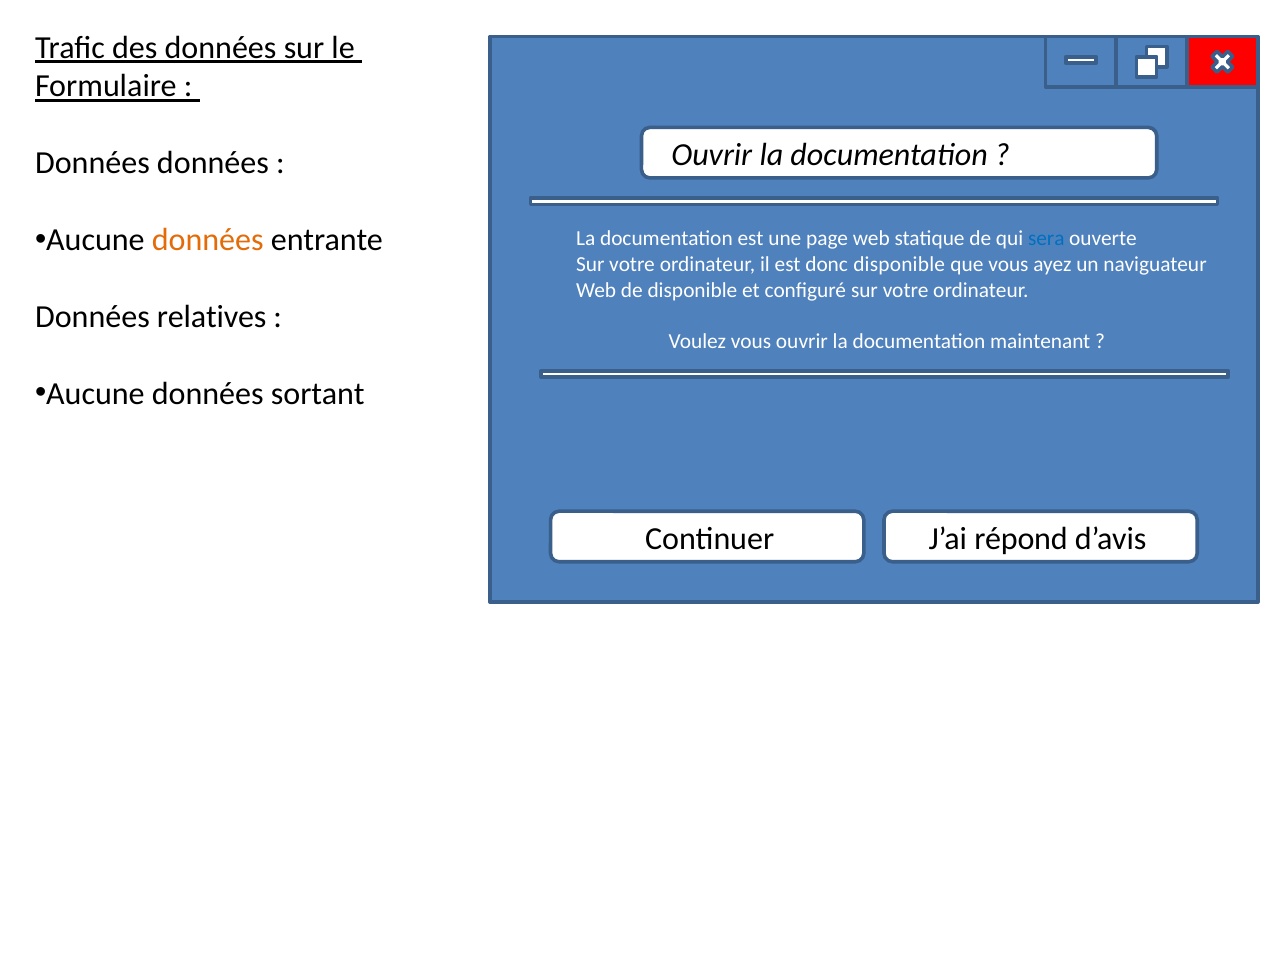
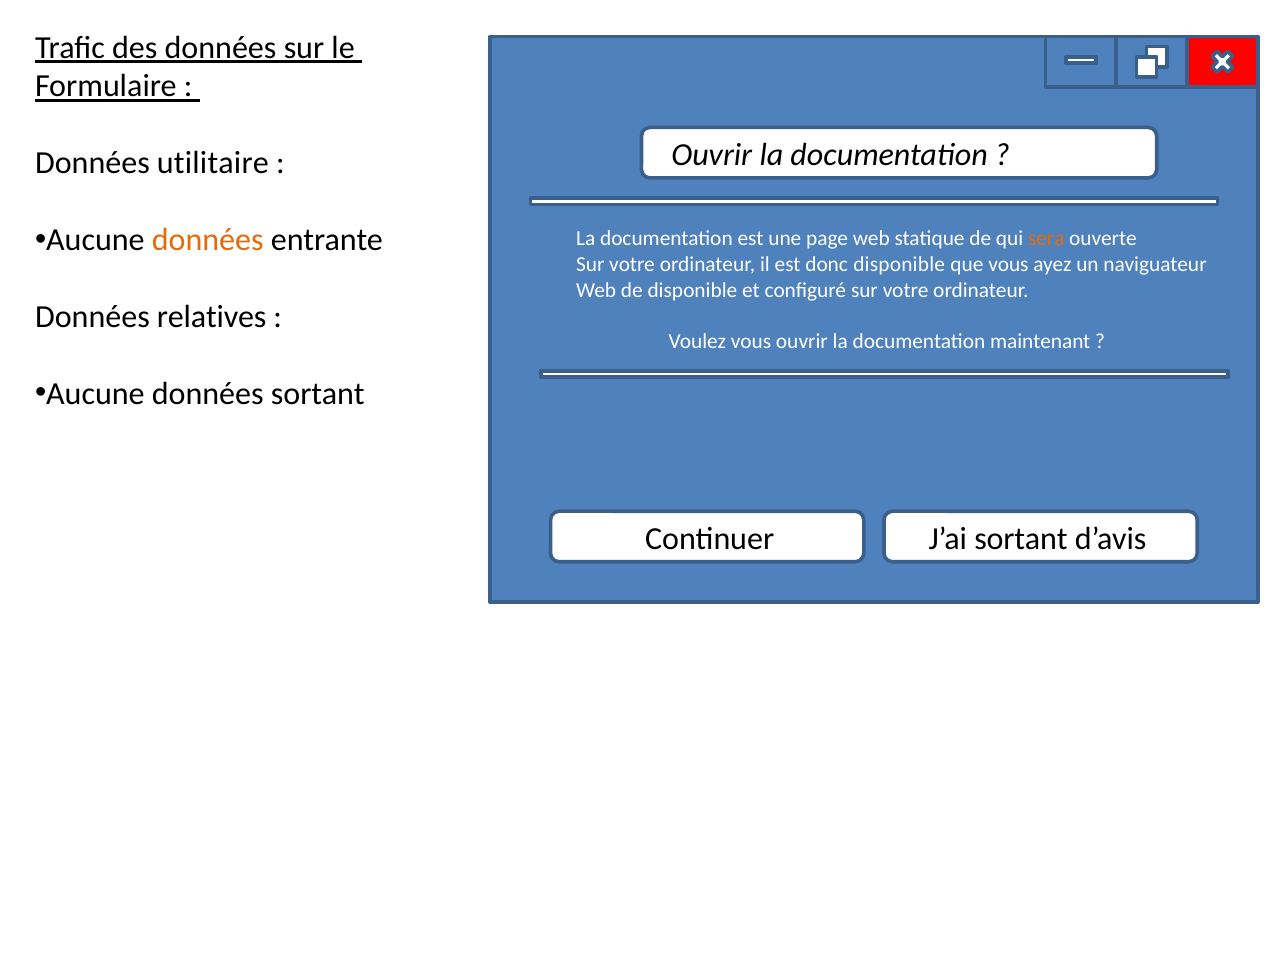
Données données: données -> utilitaire (213, 163)
sera colour: blue -> orange (1046, 239)
J’ai répond: répond -> sortant (1021, 539)
